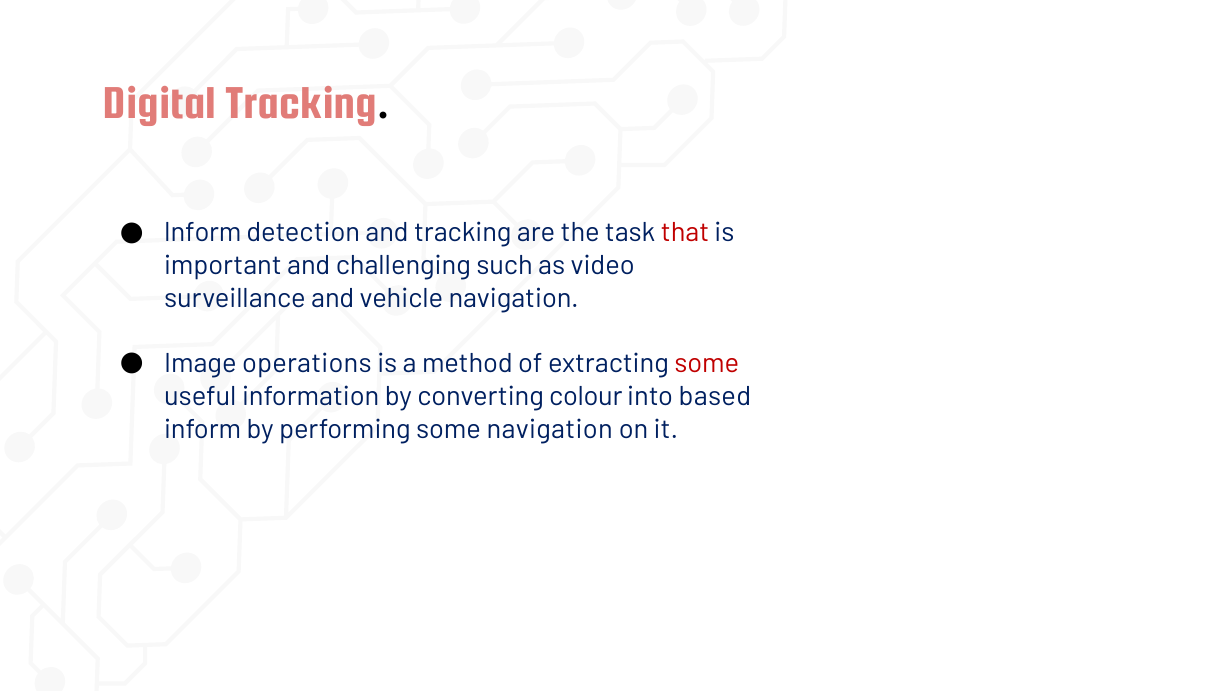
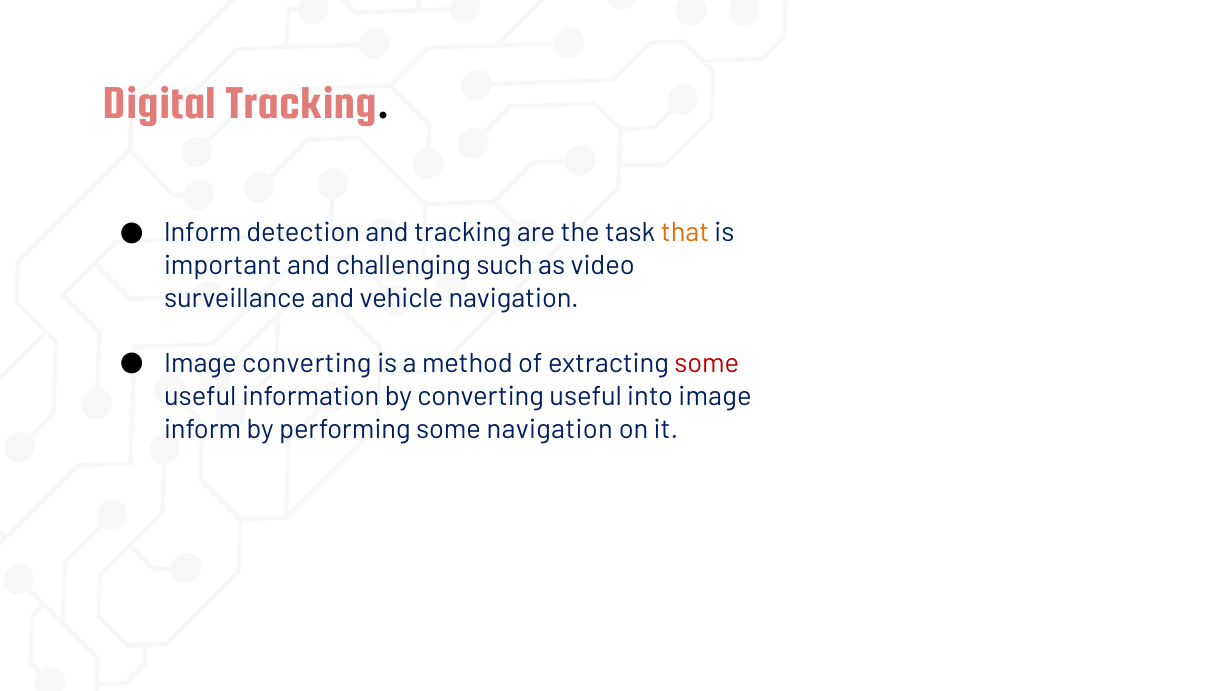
that colour: red -> orange (685, 233)
Image operations: operations -> converting (307, 364)
converting colour: colour -> useful (586, 397)
into based: based -> image (715, 397)
